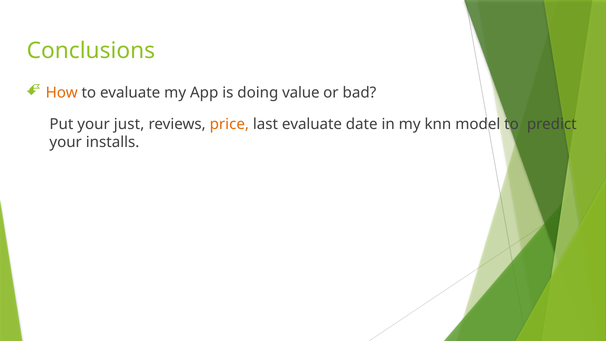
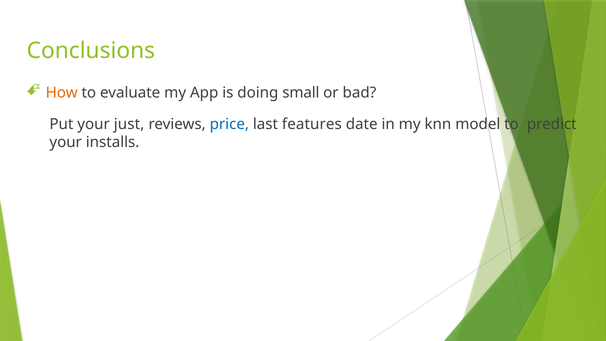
value: value -> small (301, 93)
price colour: orange -> blue (229, 124)
last evaluate: evaluate -> features (312, 124)
